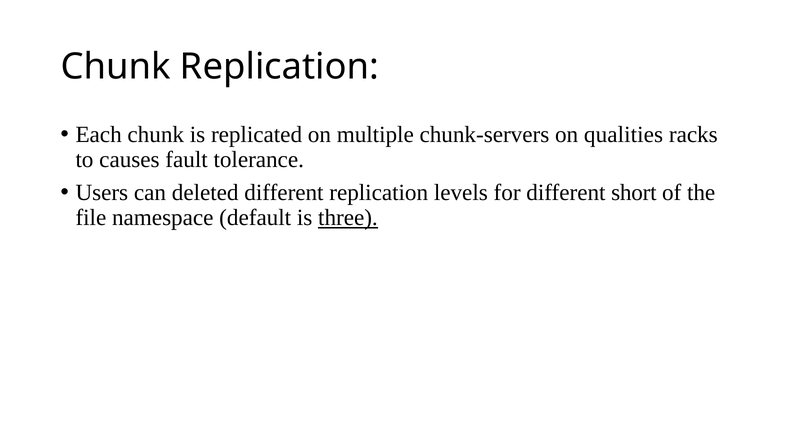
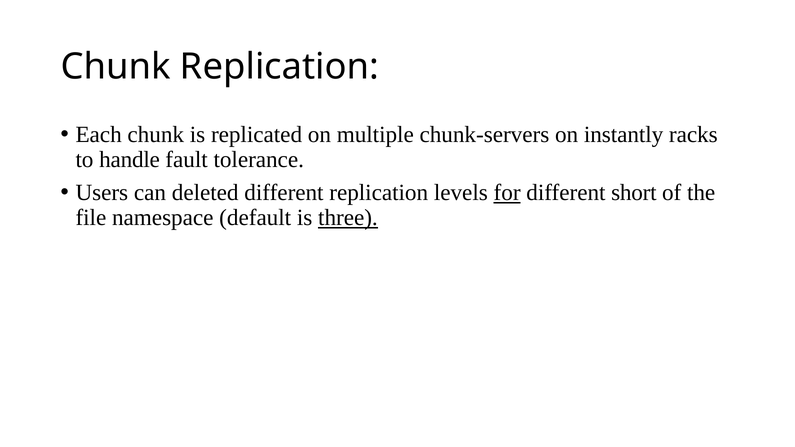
qualities: qualities -> instantly (624, 134)
causes: causes -> handle (130, 159)
for underline: none -> present (507, 193)
